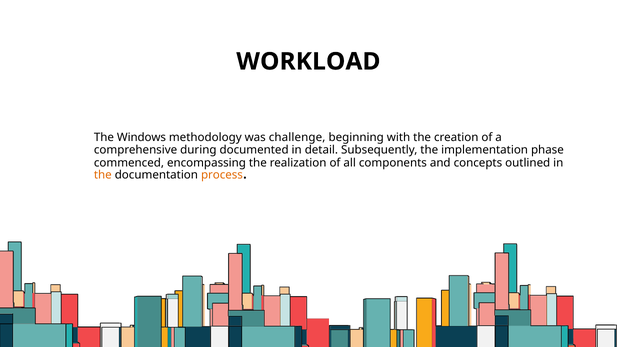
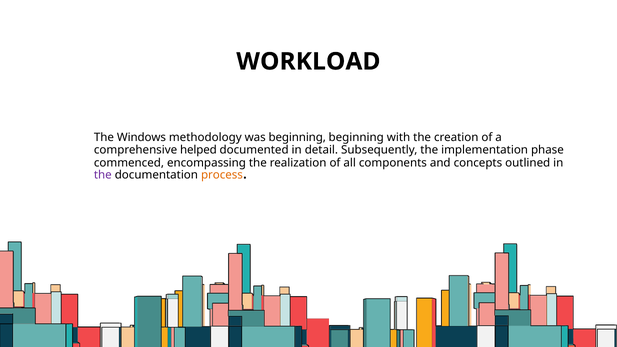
was challenge: challenge -> beginning (297, 137)
during: during -> helped (198, 150)
the colour: orange -> purple (103, 175)
